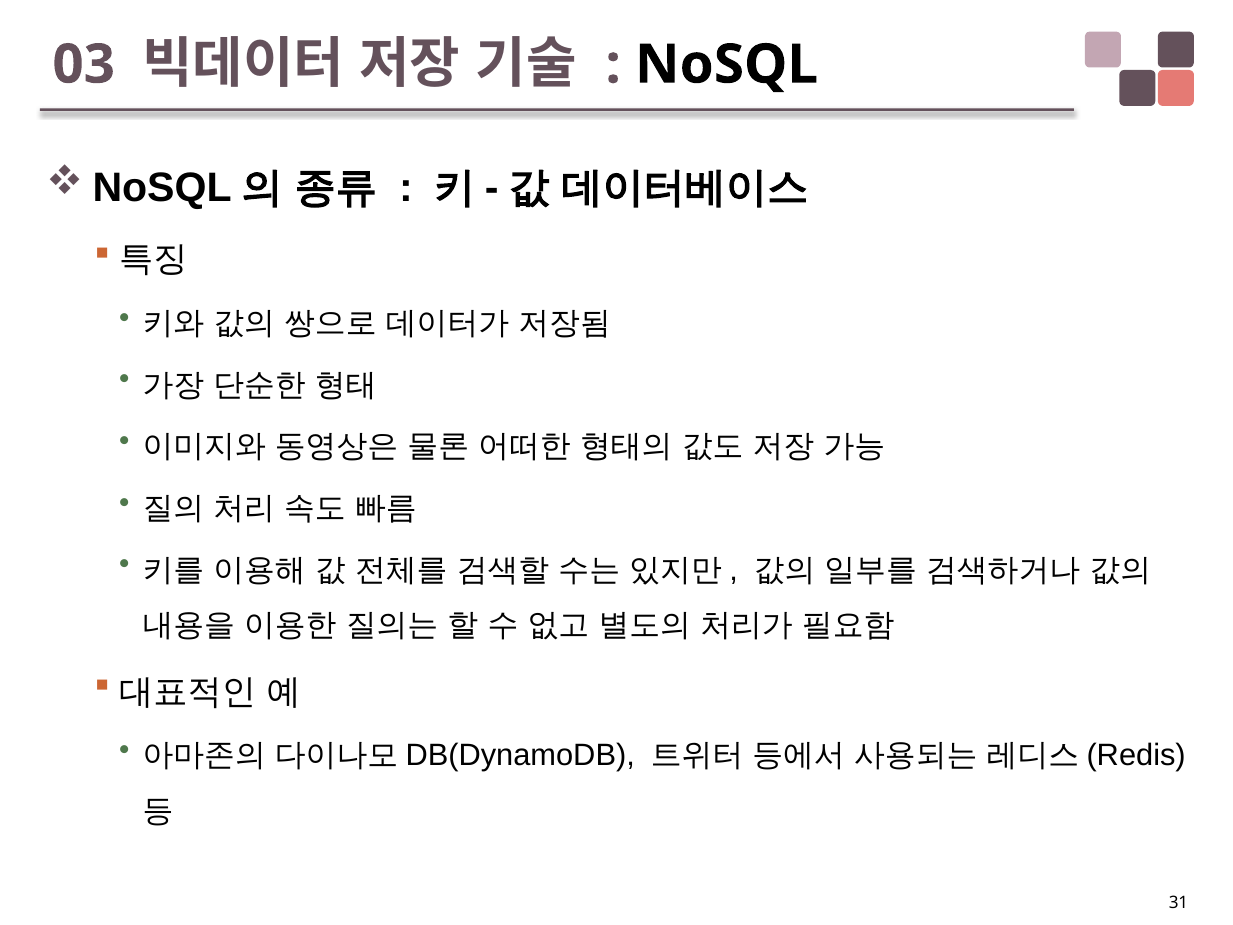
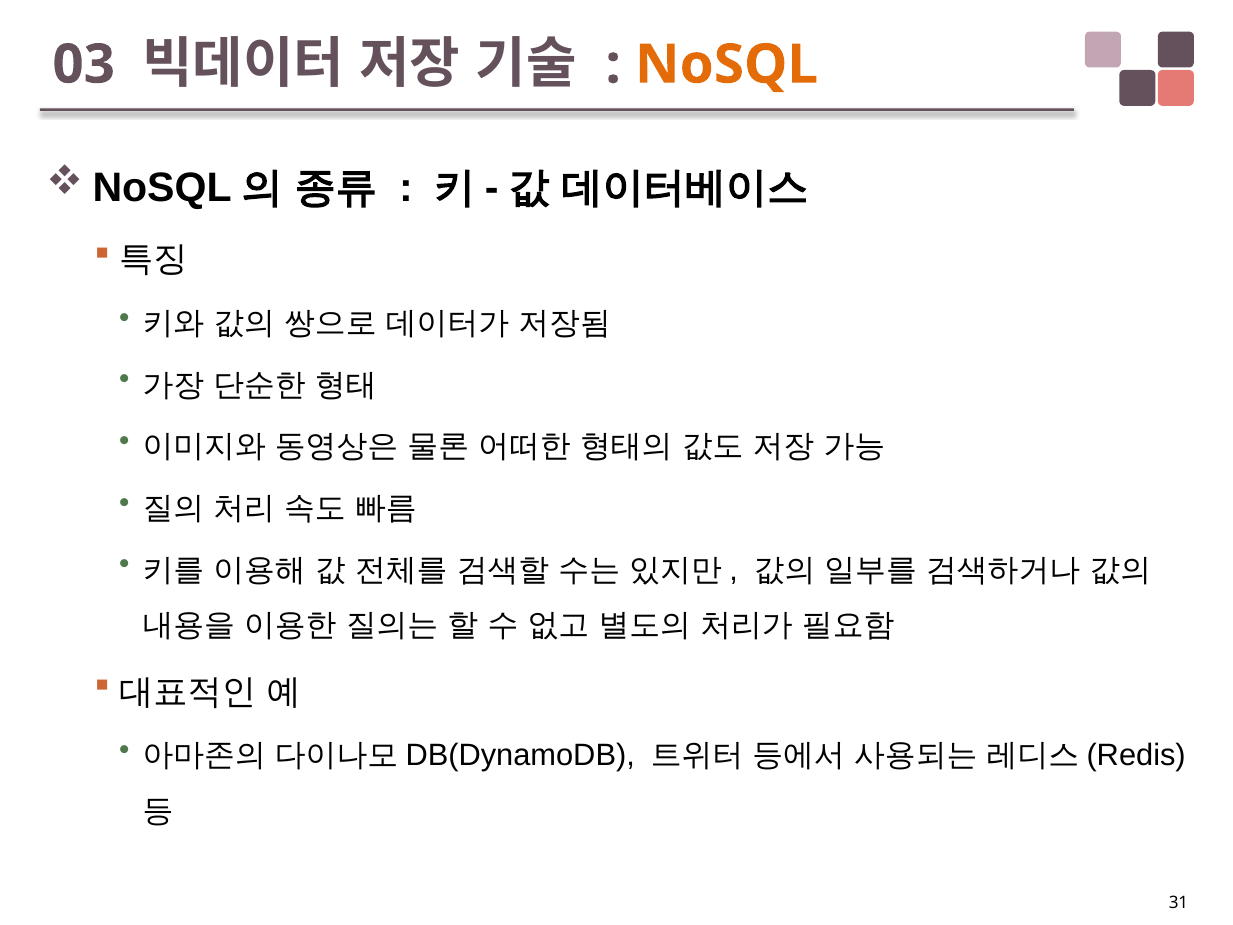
NoSQL colour: black -> orange (727, 65)
